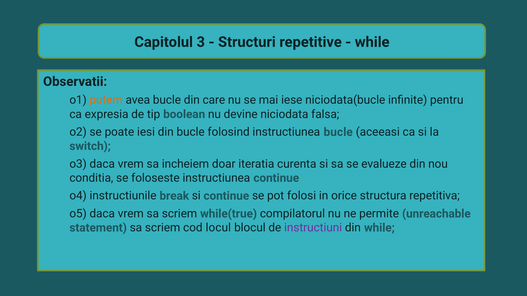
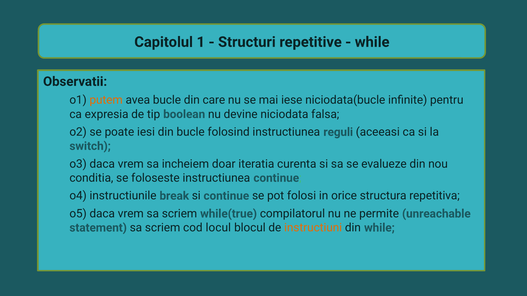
3: 3 -> 1 (201, 42)
instructiunea bucle: bucle -> reguli (338, 132)
instructiuni colour: purple -> orange (313, 228)
